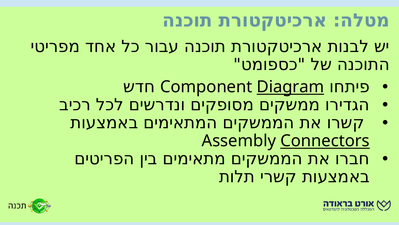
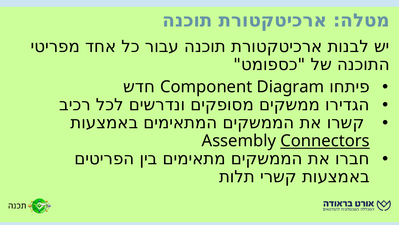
Diagram underline: present -> none (290, 87)
